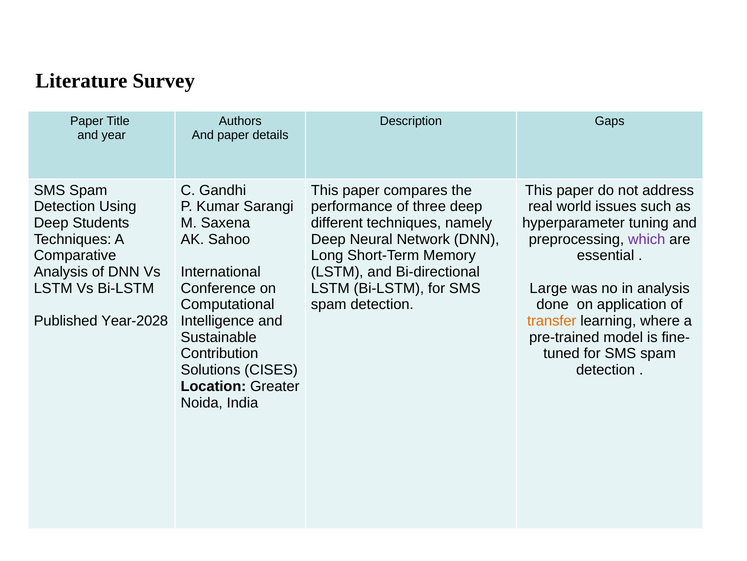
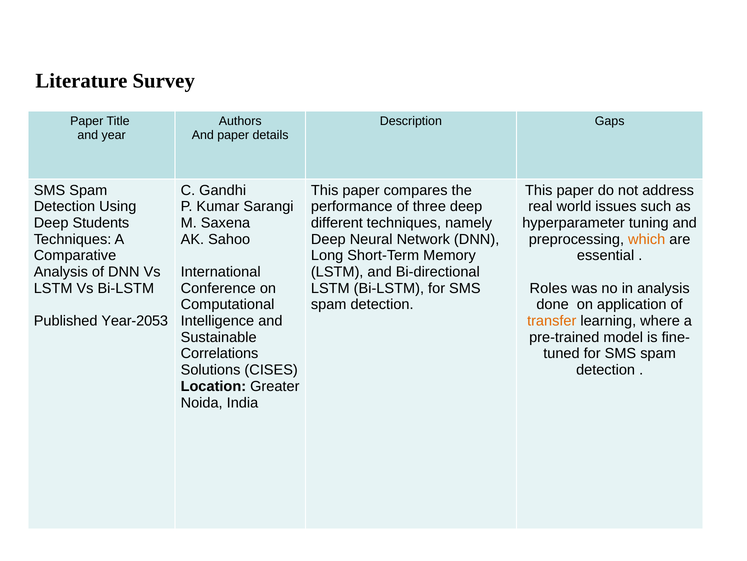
which colour: purple -> orange (647, 239)
Large: Large -> Roles (548, 288)
Year-2028: Year-2028 -> Year-2053 (135, 321)
Contribution: Contribution -> Correlations (219, 353)
